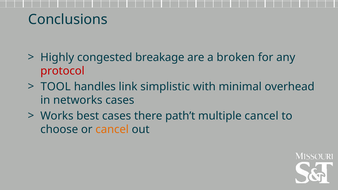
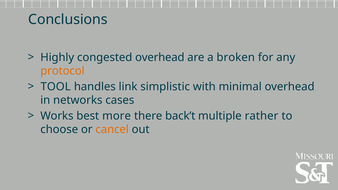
congested breakage: breakage -> overhead (160, 57)
protocol colour: red -> orange (62, 71)
best cases: cases -> more (117, 116)
path’t: path’t -> back’t (180, 116)
multiple cancel: cancel -> rather (262, 116)
